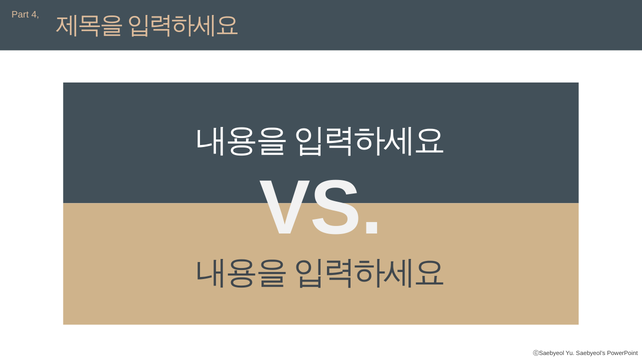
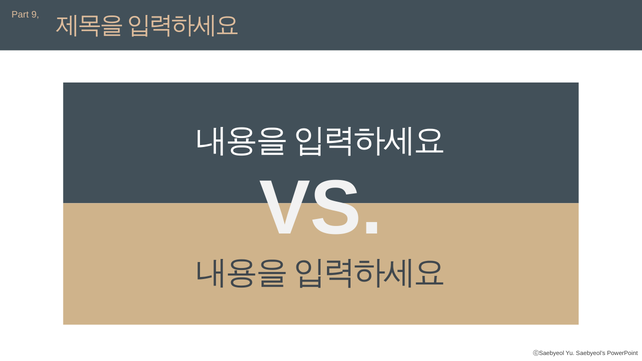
4: 4 -> 9 (35, 15)
